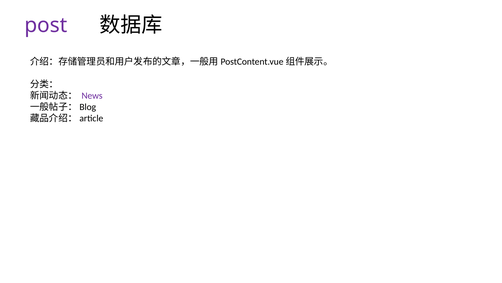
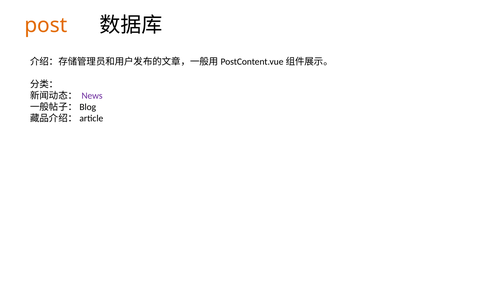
post colour: purple -> orange (46, 25)
